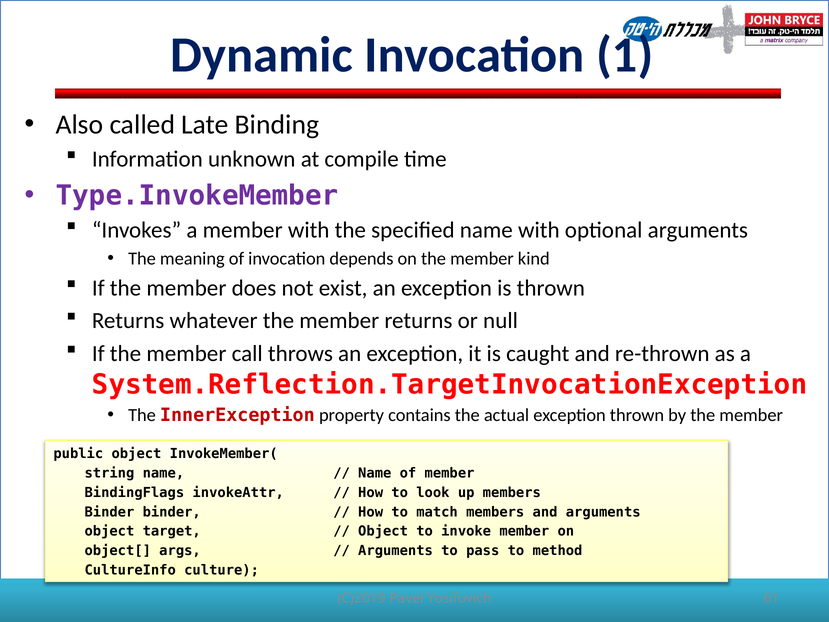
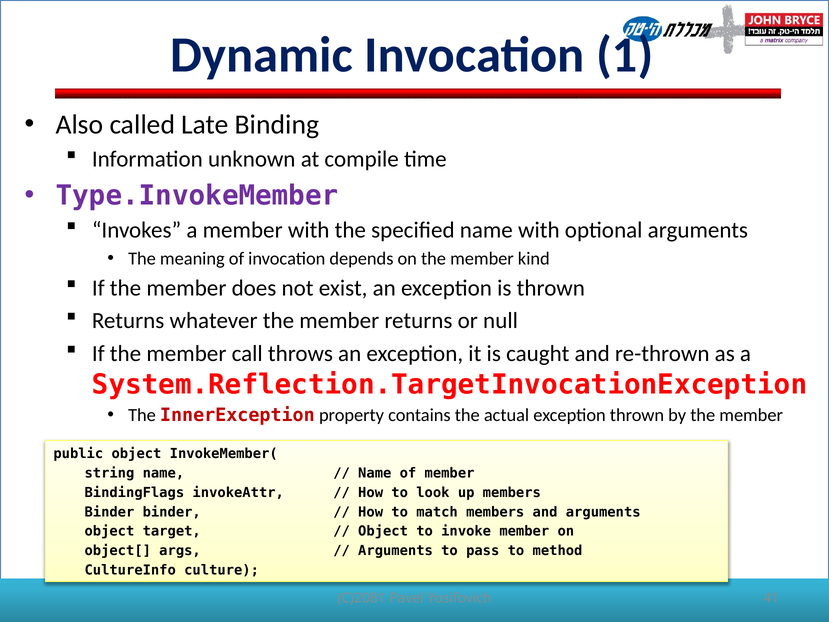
C)2019: C)2019 -> C)2081 (362, 598)
61: 61 -> 41 (771, 598)
